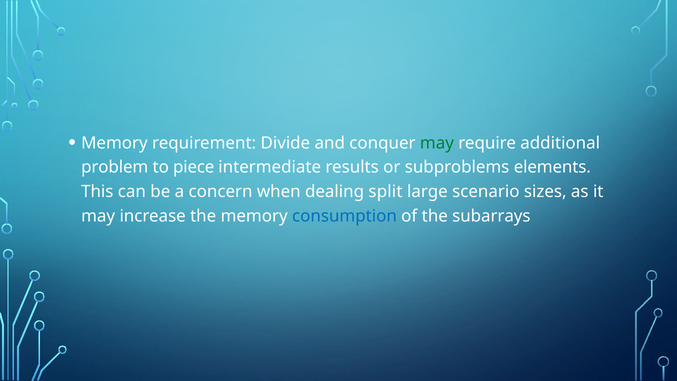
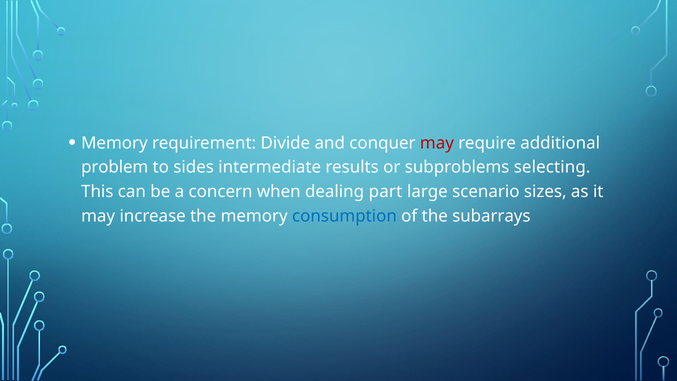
may colour: green -> red (437, 143)
piece: piece -> sides (194, 167)
elements: elements -> selecting (552, 167)
split: split -> part (385, 192)
